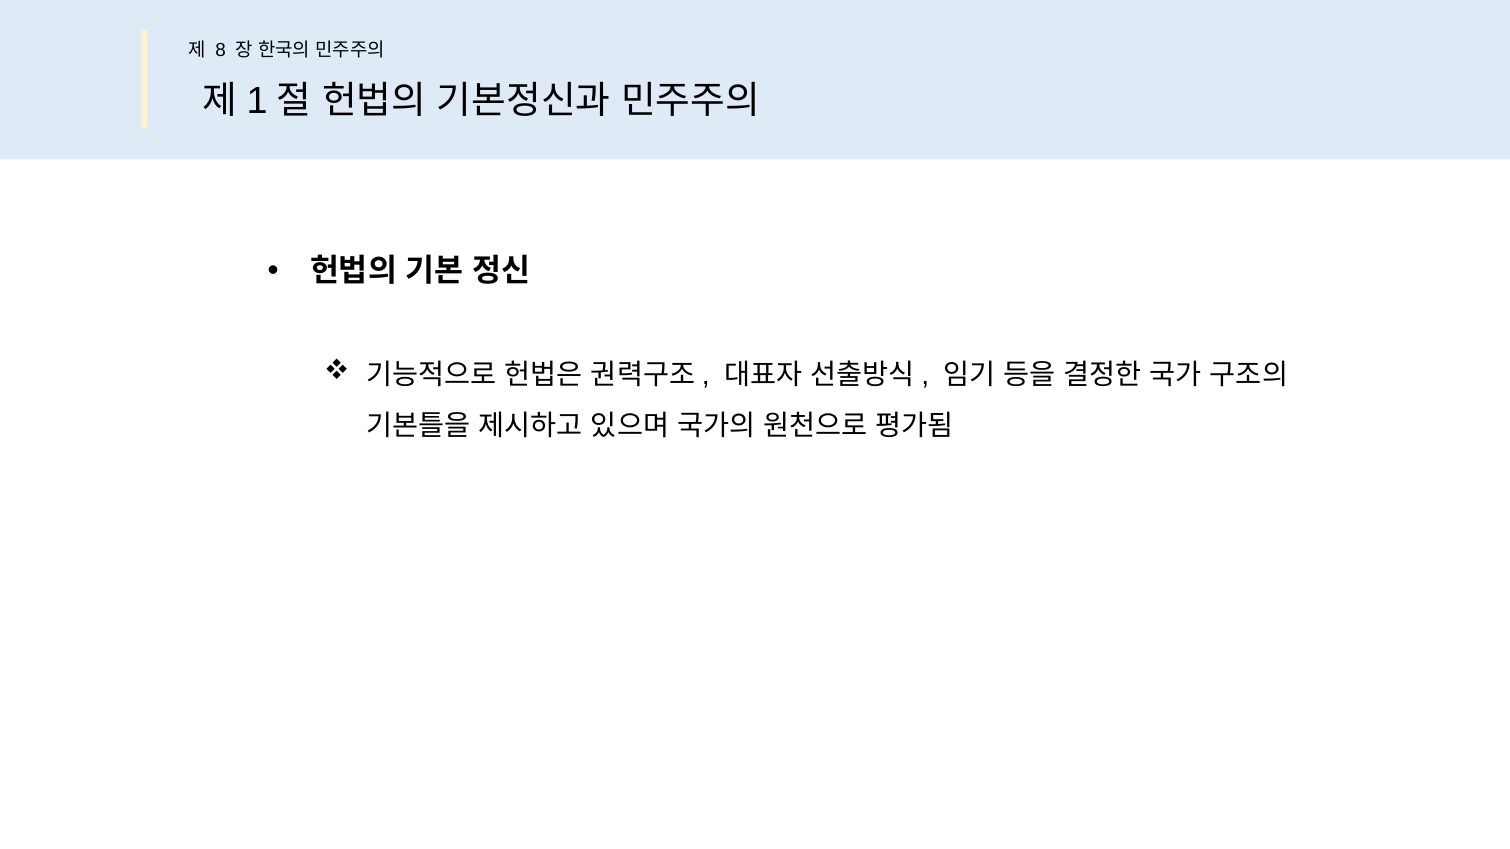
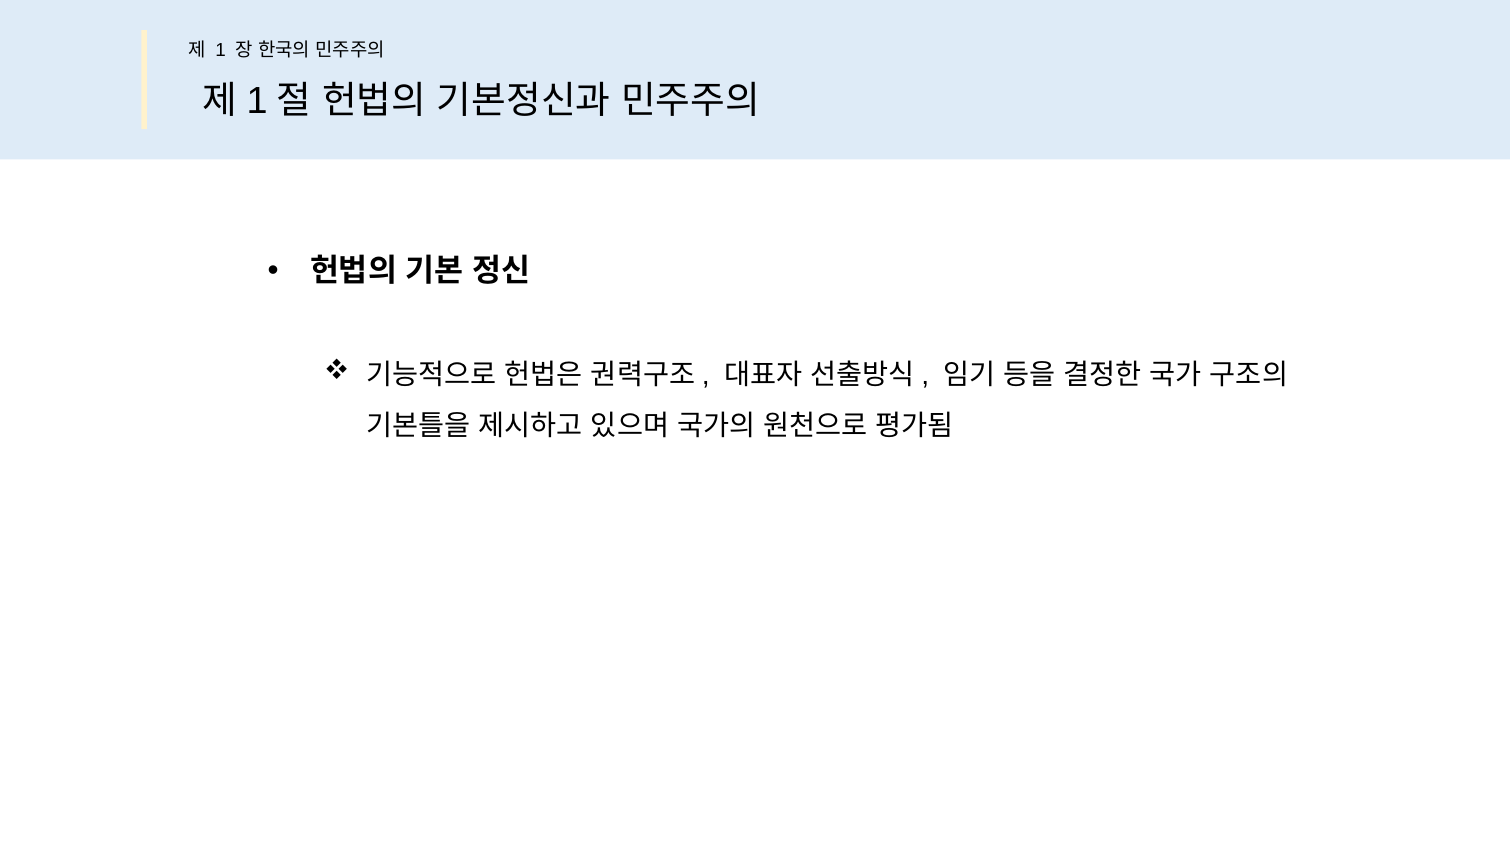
8: 8 -> 1 (221, 51)
